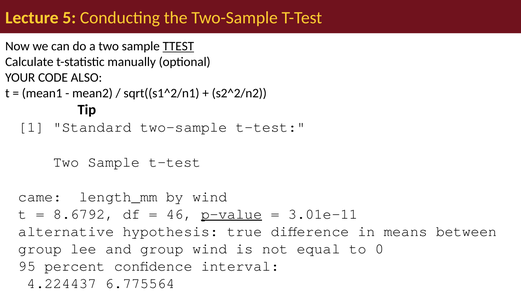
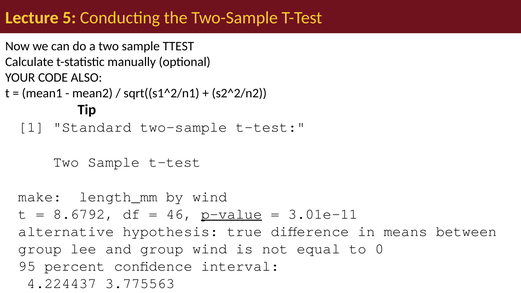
TTEST underline: present -> none (178, 46)
came: came -> make (40, 197)
6.775564: 6.775564 -> 3.775563 (140, 284)
